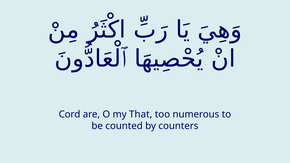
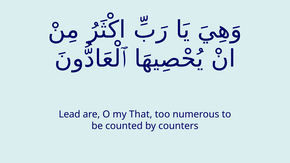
Cord: Cord -> Lead (70, 114)
